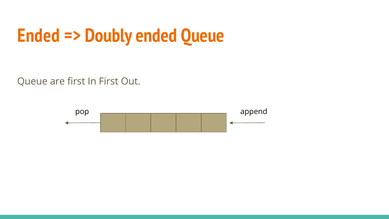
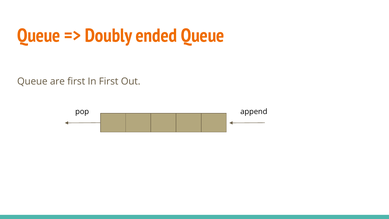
Ended: Ended -> Queue (39, 35)
